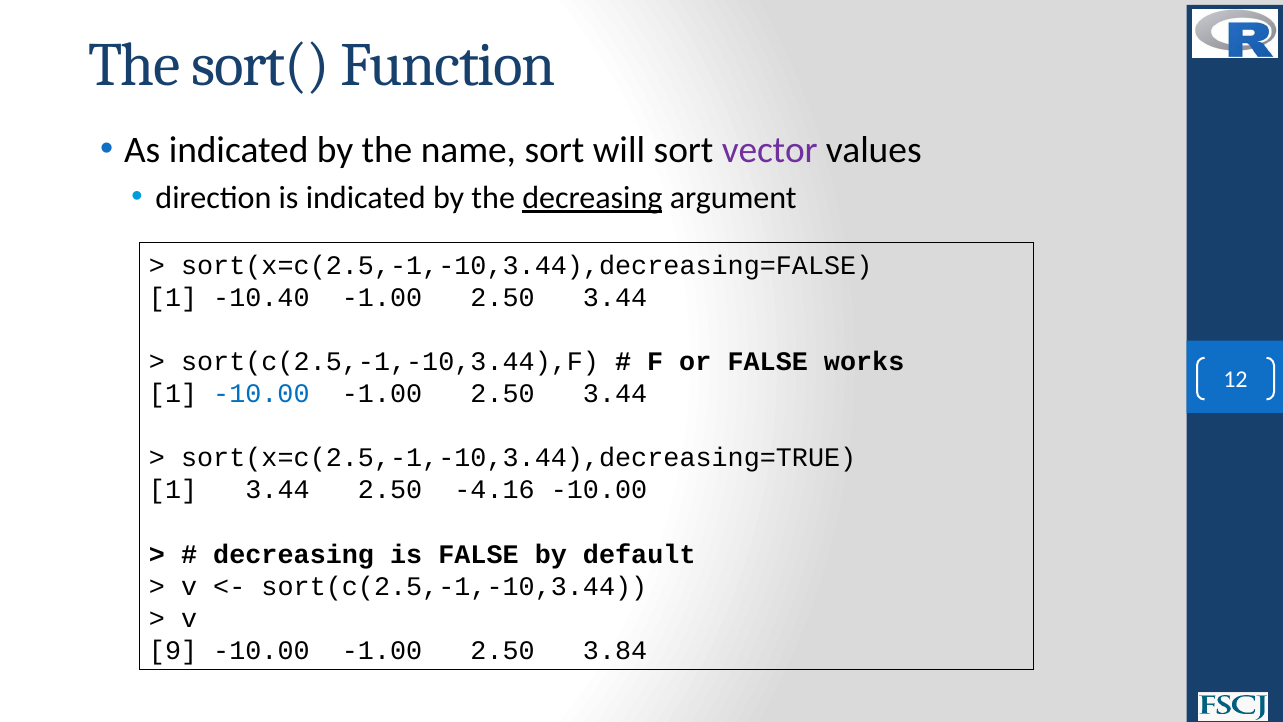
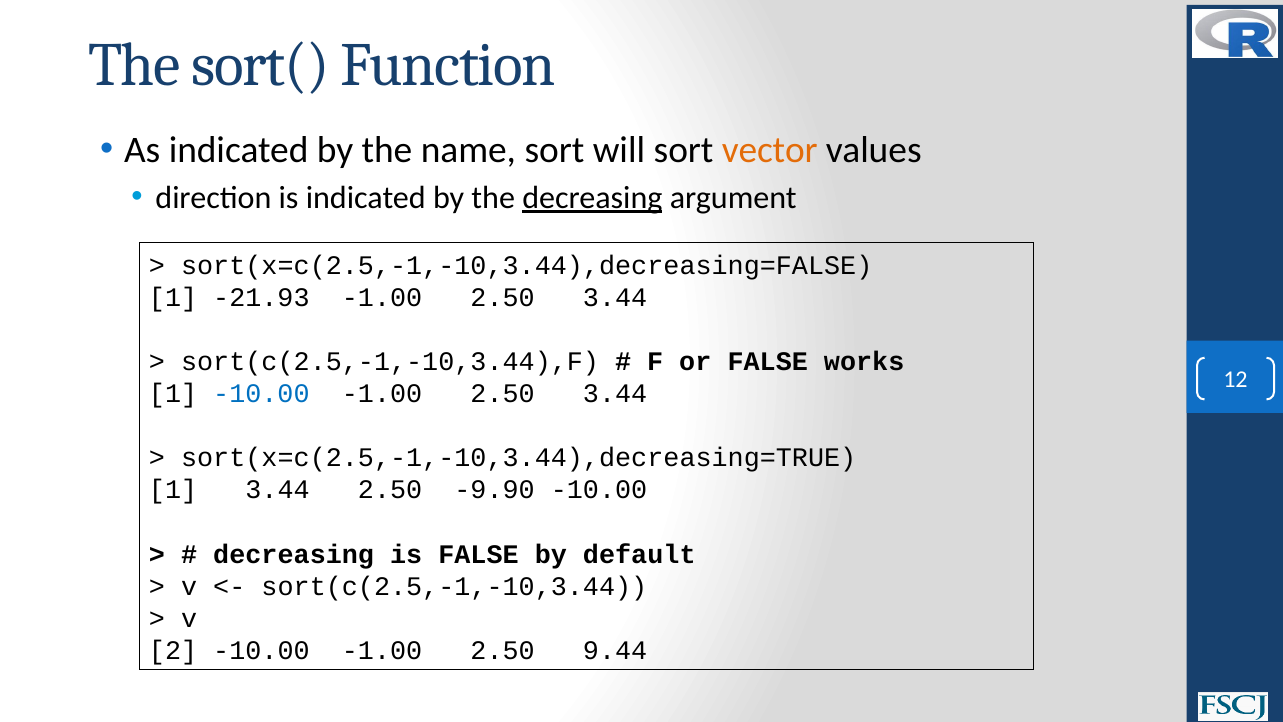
vector colour: purple -> orange (770, 150)
-10.40: -10.40 -> -21.93 (261, 297)
-4.16: -4.16 -> -9.90 (495, 490)
9: 9 -> 2 (173, 650)
3.84: 3.84 -> 9.44 (615, 650)
